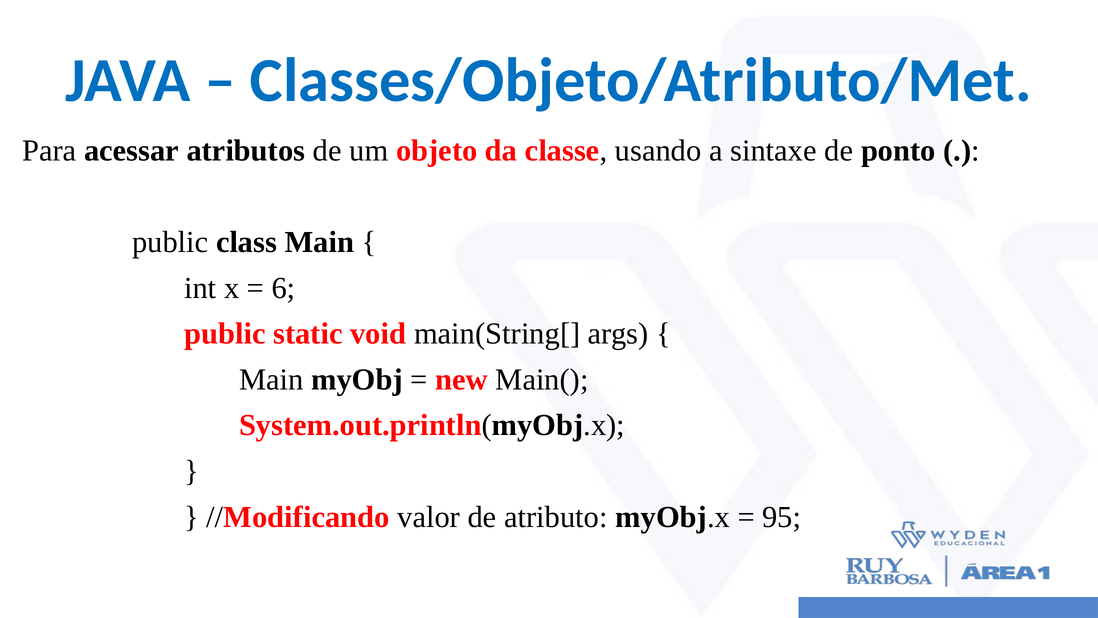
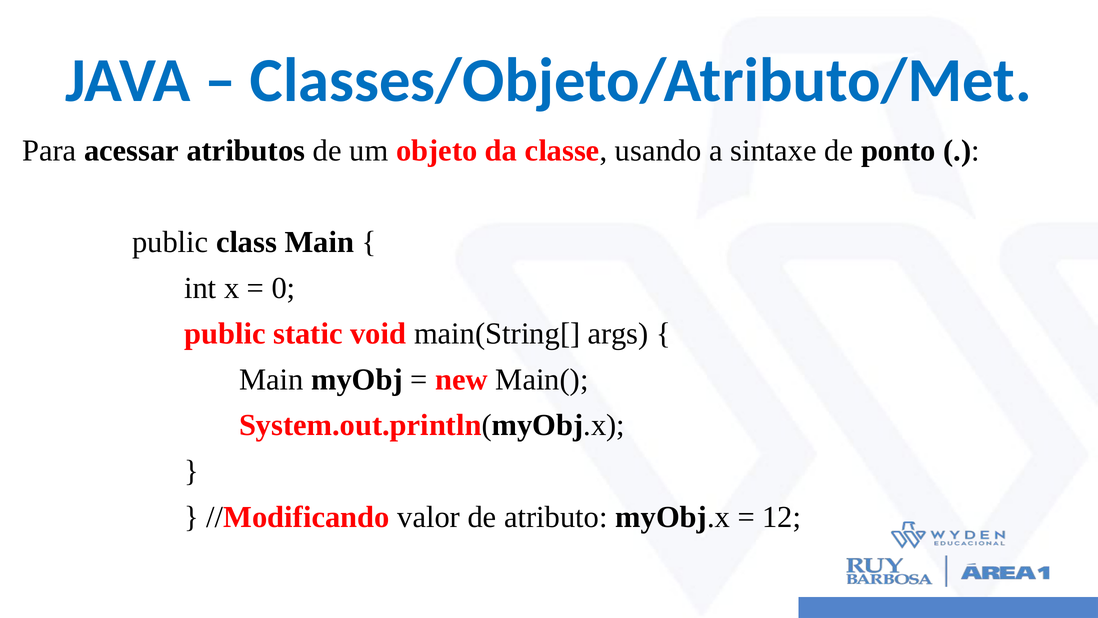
6: 6 -> 0 (284, 288)
95: 95 -> 12 (782, 517)
